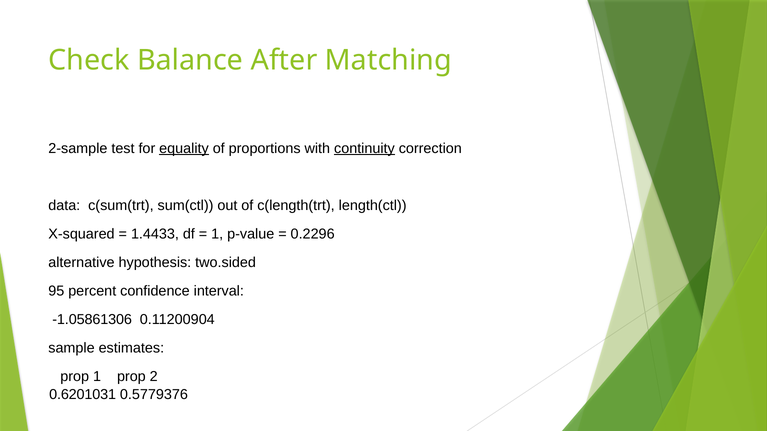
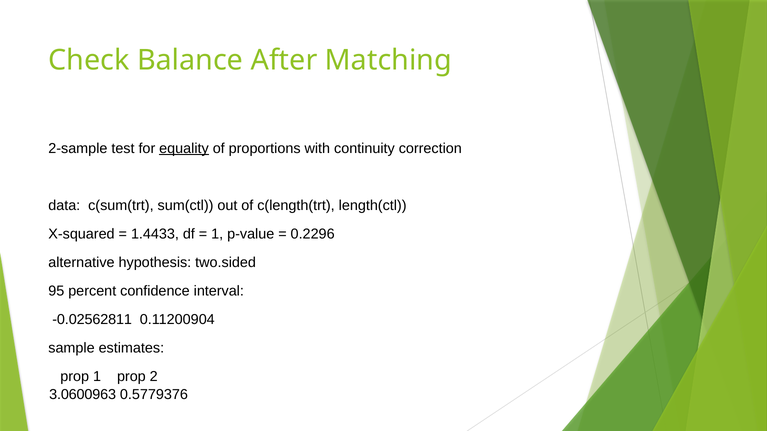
continuity underline: present -> none (364, 148)
-1.05861306: -1.05861306 -> -0.02562811 (92, 320)
0.6201031: 0.6201031 -> 3.0600963 (83, 395)
